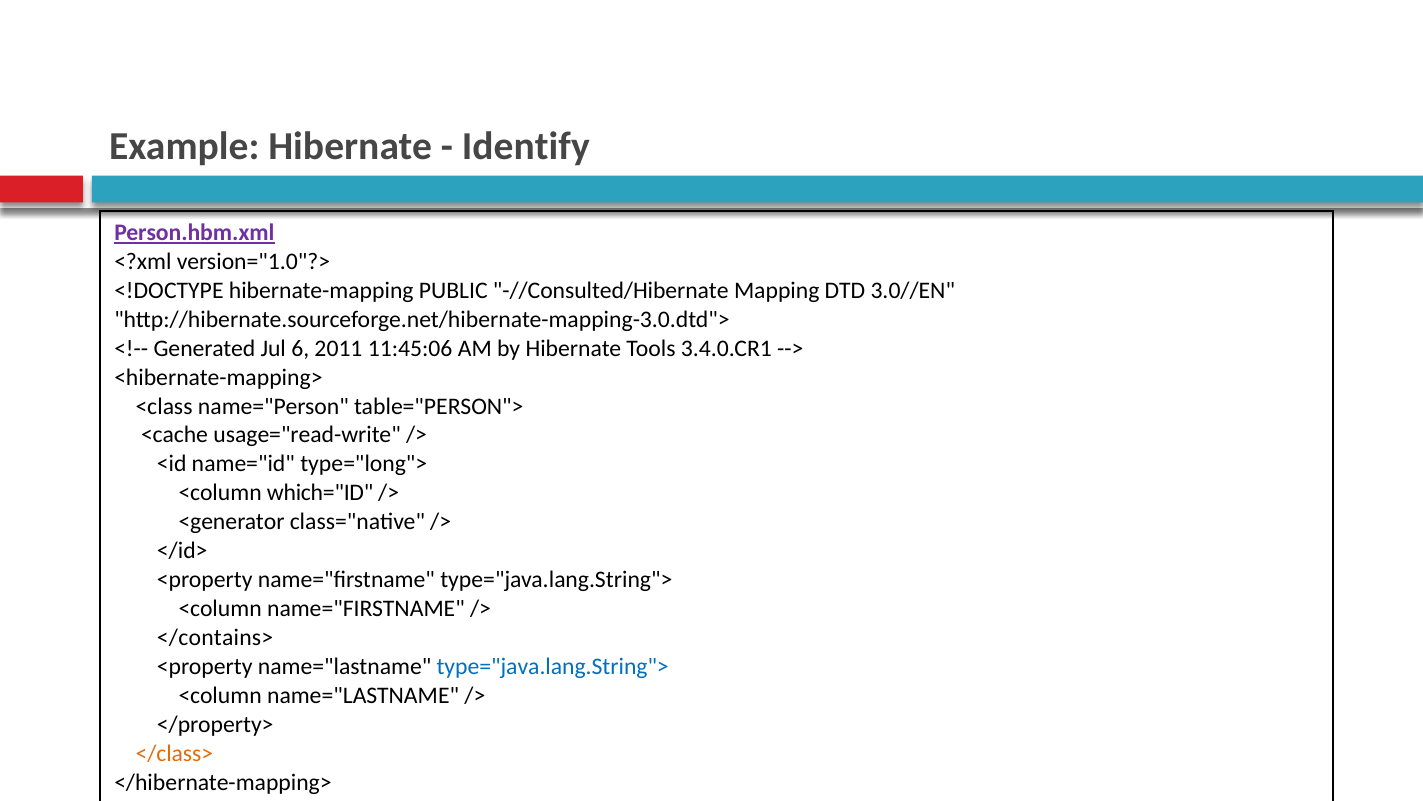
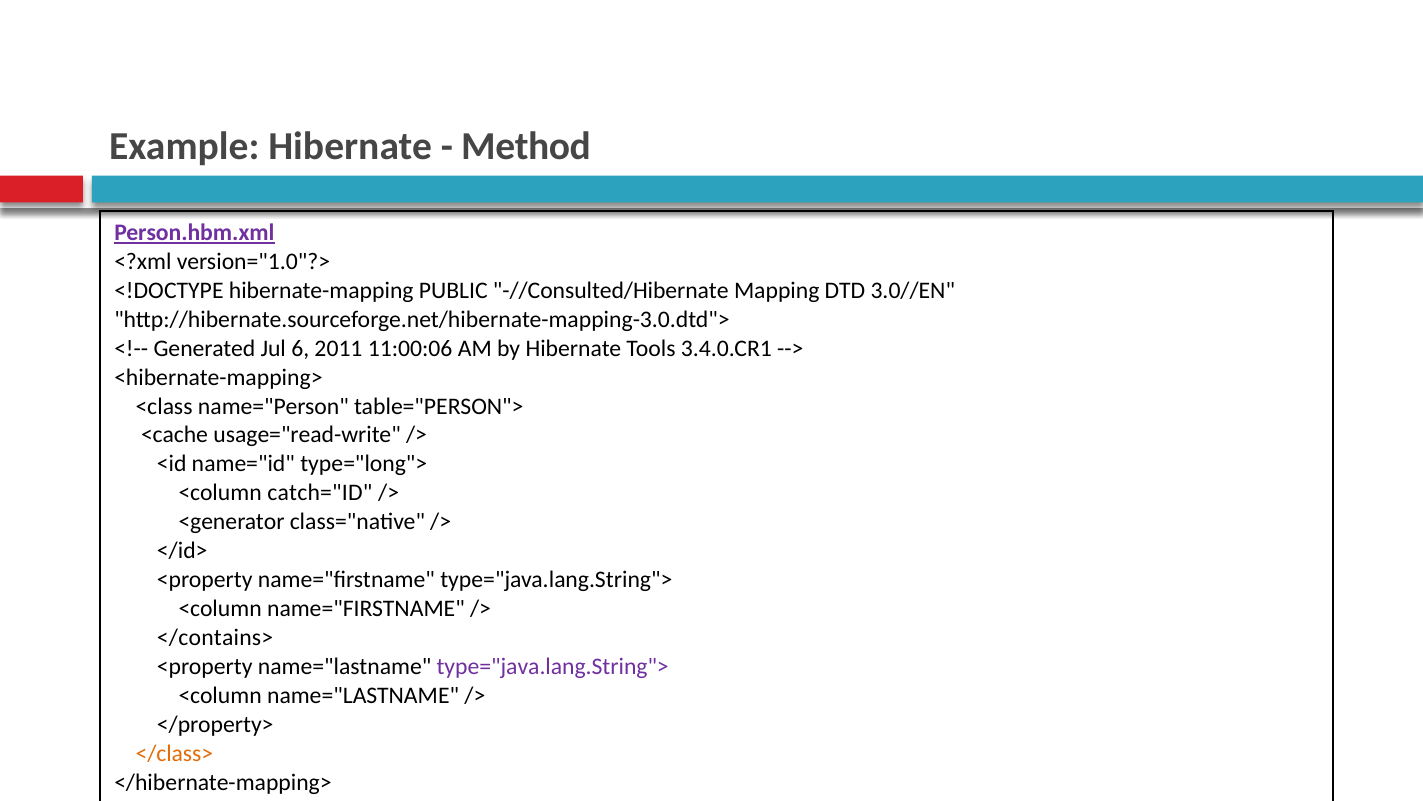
Identify: Identify -> Method (526, 147)
11:45:06: 11:45:06 -> 11:00:06 (410, 348)
which="ID: which="ID -> catch="ID (320, 493)
type="java.lang.String"> colour: blue -> purple (553, 666)
